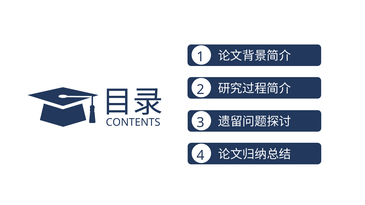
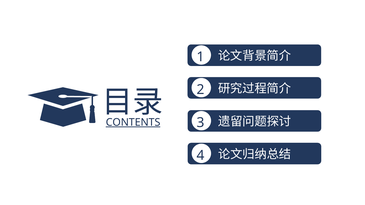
CONTENTS underline: none -> present (133, 123)
